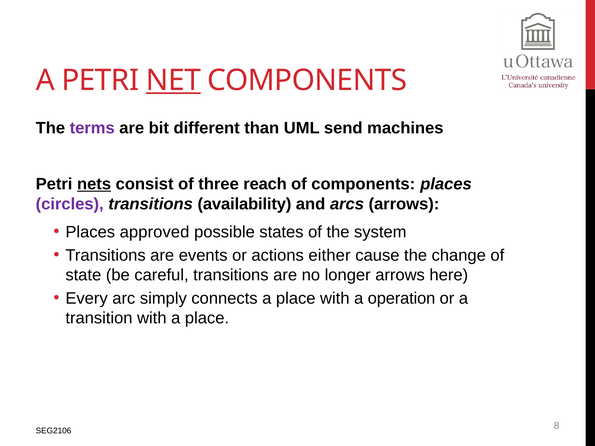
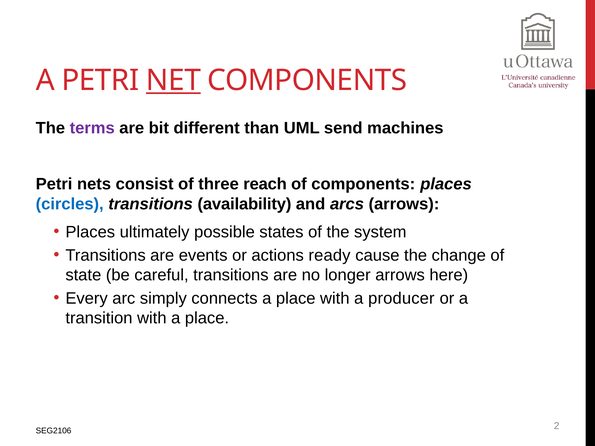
nets underline: present -> none (94, 184)
circles colour: purple -> blue (70, 204)
approved: approved -> ultimately (155, 232)
either: either -> ready (329, 255)
operation: operation -> producer (401, 298)
8: 8 -> 2 (557, 426)
